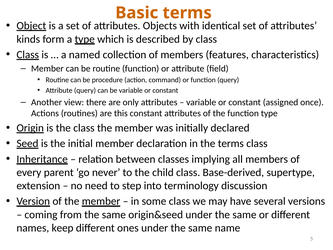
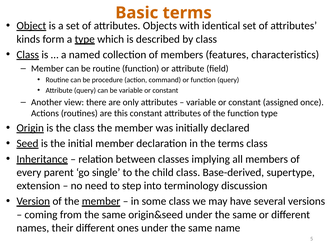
never: never -> single (106, 172)
keep: keep -> their (62, 228)
